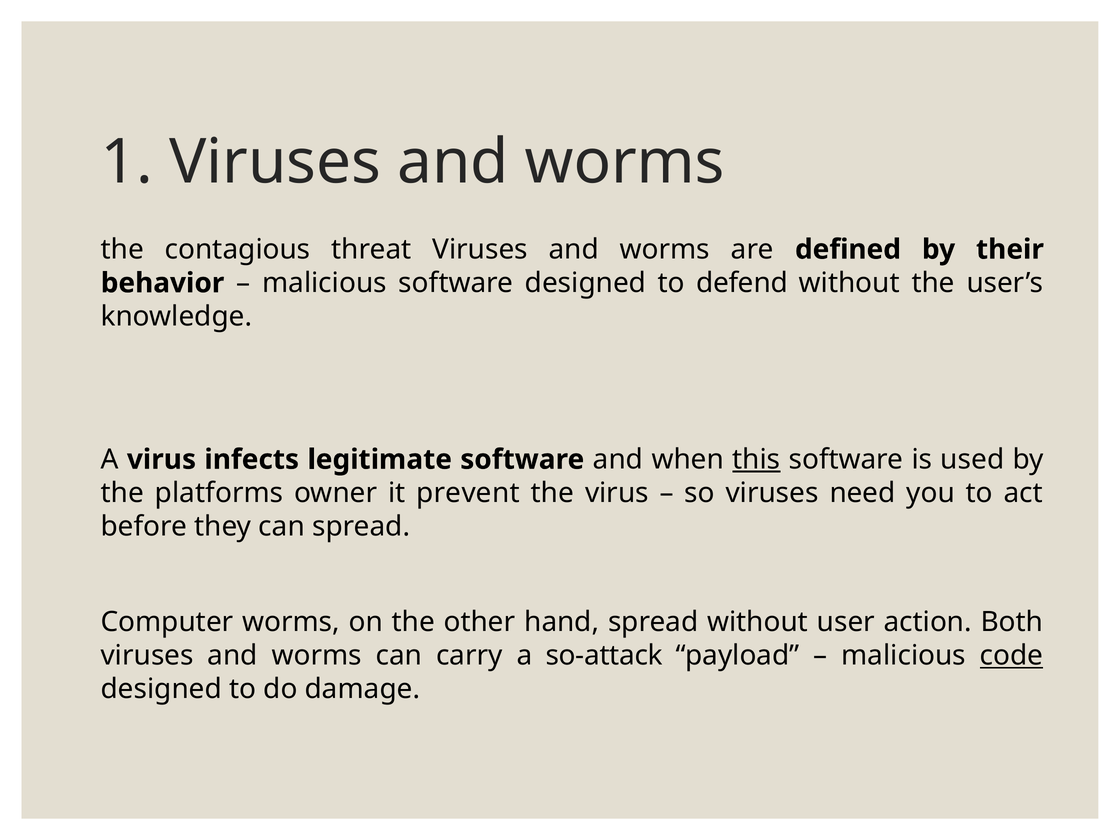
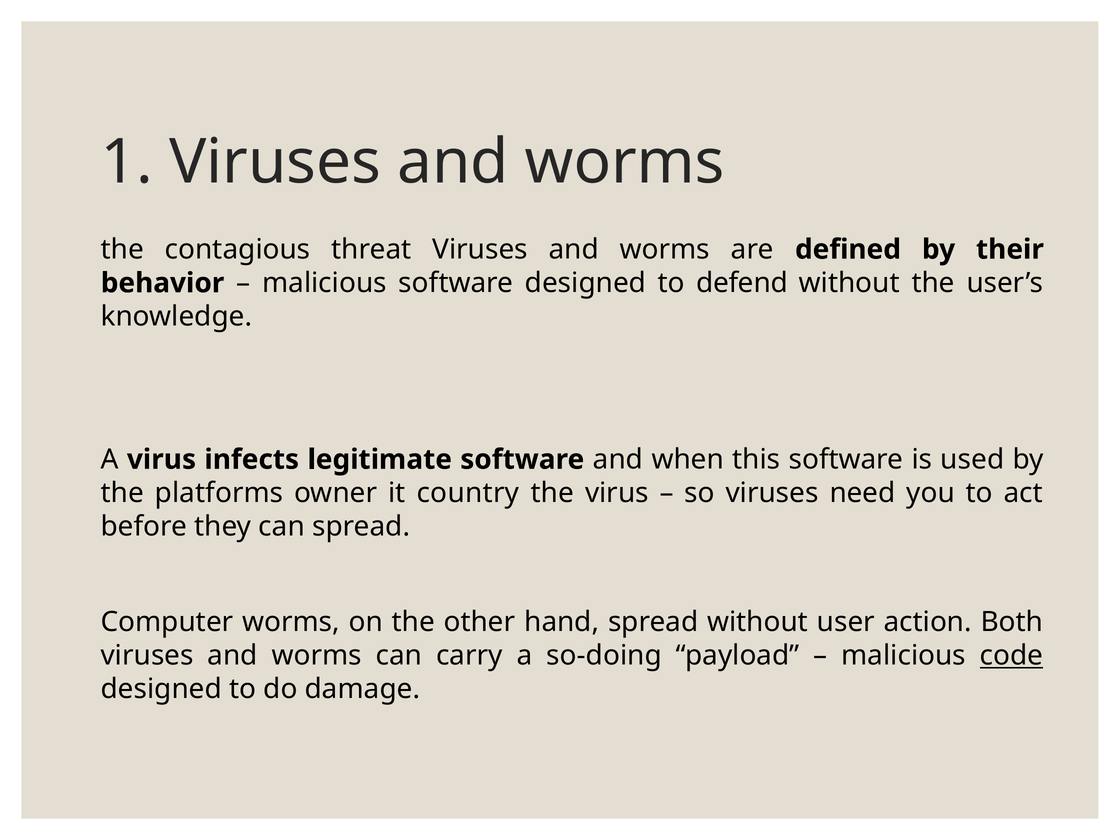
this underline: present -> none (756, 460)
prevent: prevent -> country (468, 493)
so-attack: so-attack -> so-doing (604, 656)
